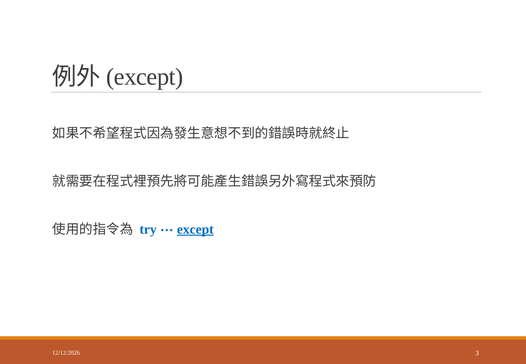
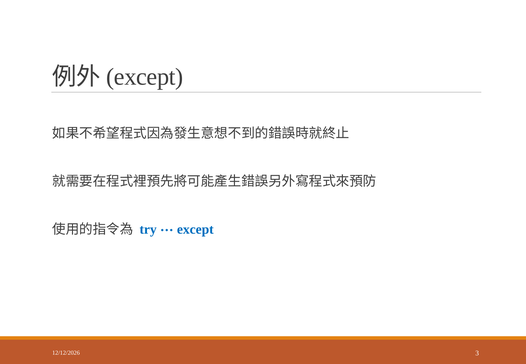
except underline: present -> none (195, 229)
